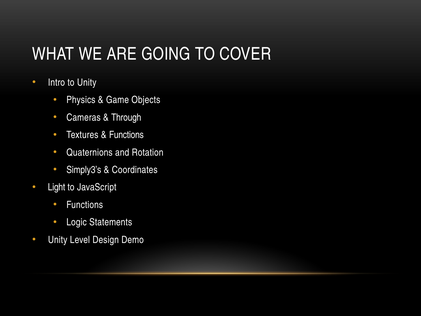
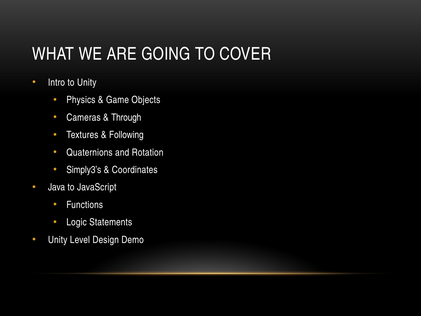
Functions: Functions -> Following (126, 135)
Light: Light -> Java (57, 187)
